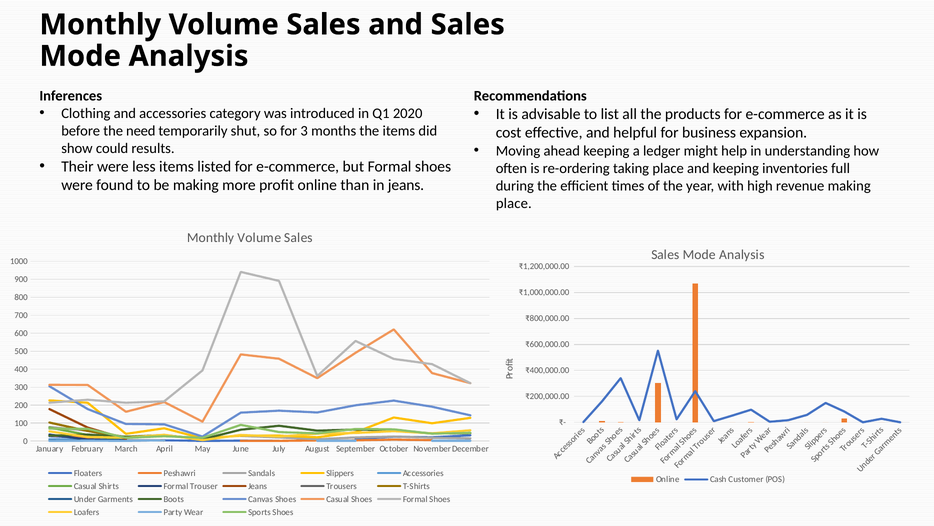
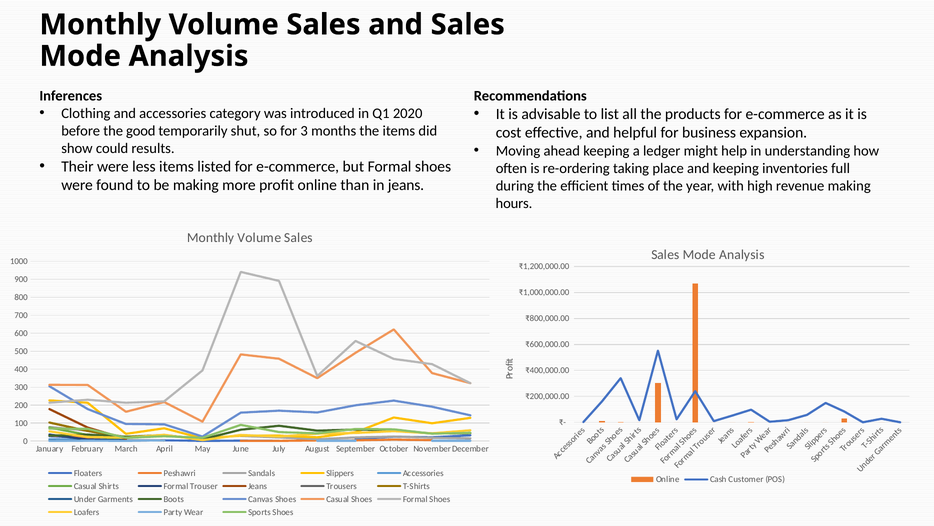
need: need -> good (141, 131)
place: place -> hours (514, 203)
